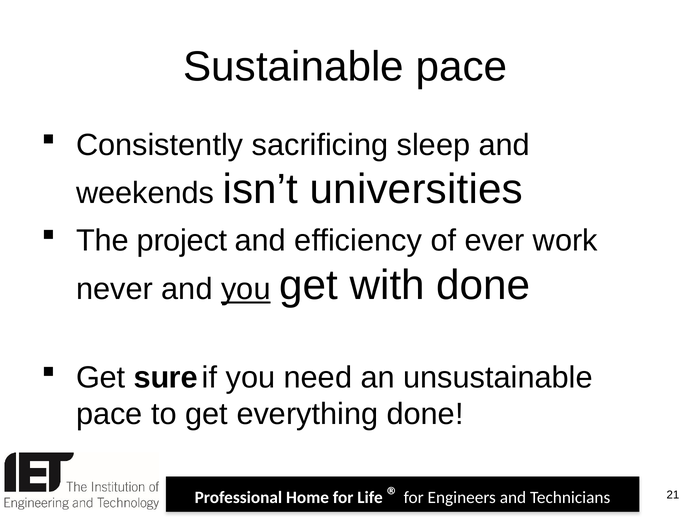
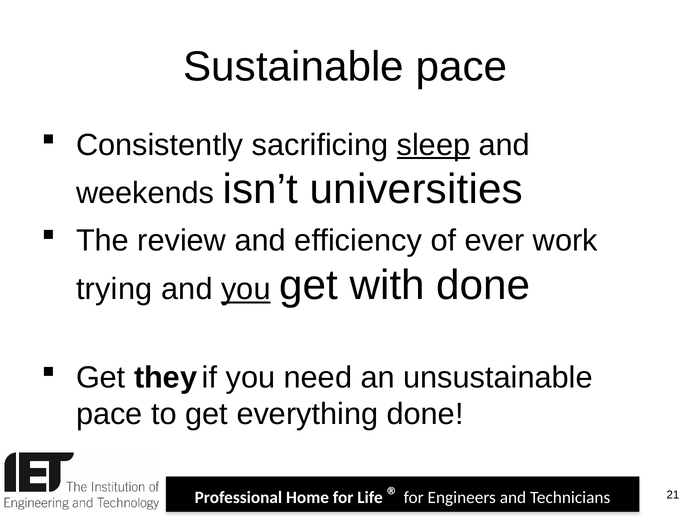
sleep underline: none -> present (434, 145)
project: project -> review (182, 241)
never: never -> trying (114, 289)
sure: sure -> they (166, 378)
